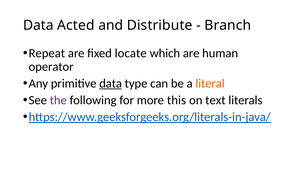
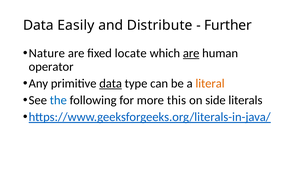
Acted: Acted -> Easily (76, 25)
Branch: Branch -> Further (228, 25)
Repeat: Repeat -> Nature (47, 53)
are underline: none -> present (191, 53)
the colour: purple -> blue (58, 100)
text: text -> side (215, 100)
